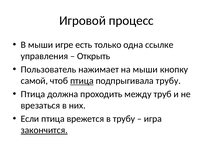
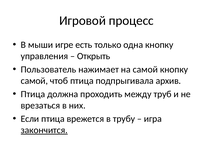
одна ссылке: ссылке -> кнопку (159, 45)
на мыши: мыши -> самой (145, 69)
птица underline: present -> none (82, 81)
подпрыгивала трубу: трубу -> архив (168, 81)
